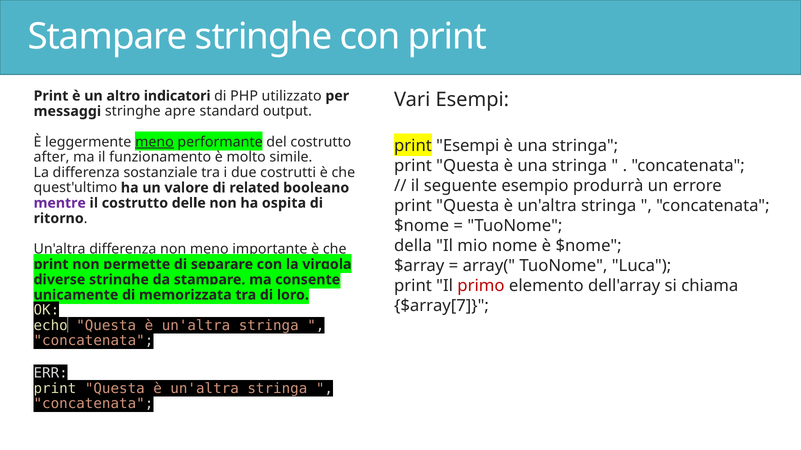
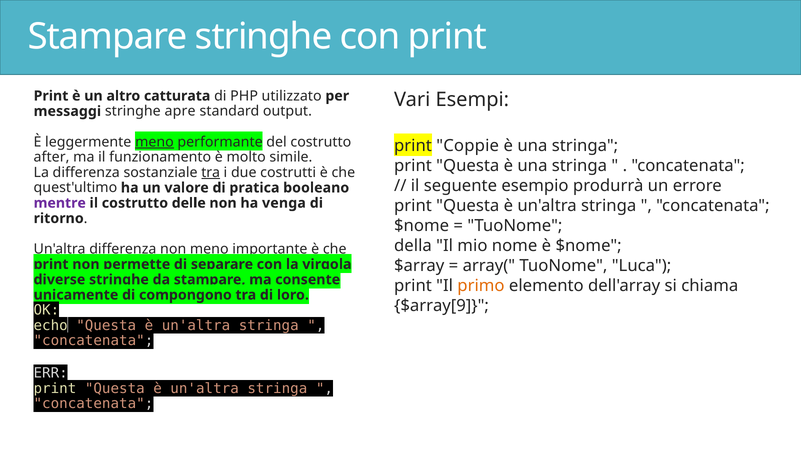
indicatori: indicatori -> catturata (177, 96)
print Esempi: Esempi -> Coppie (468, 146)
tra underline: none -> present (211, 173)
related: related -> pratica (254, 188)
ospita: ospita -> venga (284, 203)
primo colour: red -> orange (481, 286)
memorizzata: memorizzata -> compongono (185, 295)
$array[7: $array[7 -> $array[9 (442, 306)
